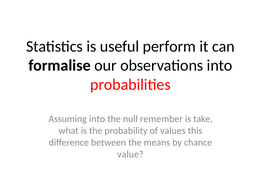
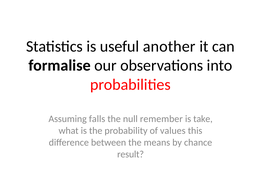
perform: perform -> another (169, 46)
Assuming into: into -> falls (97, 119)
value: value -> result (131, 154)
